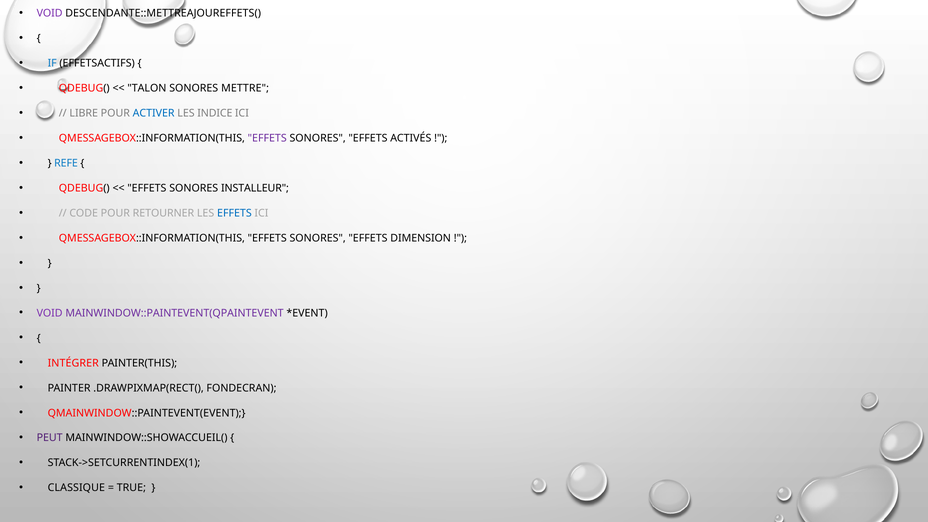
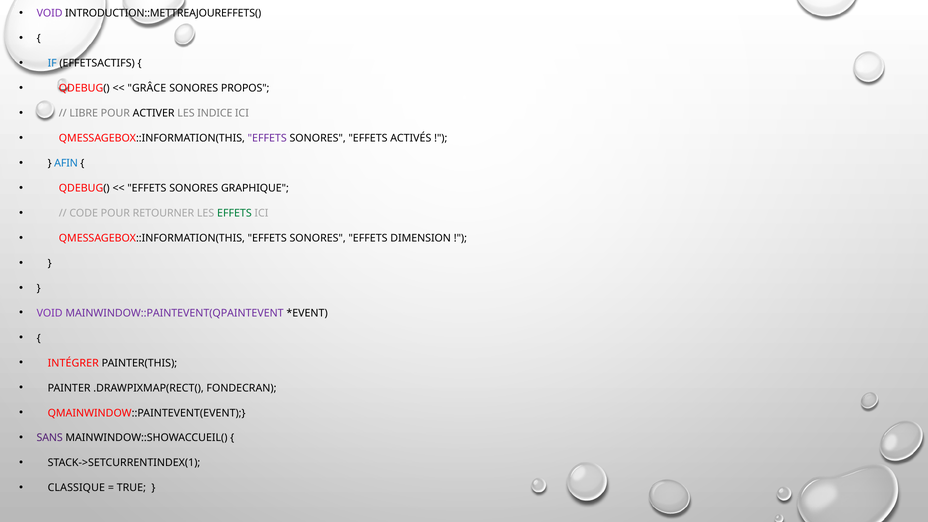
DESCENDANTE::METTREAJOUREFFETS(: DESCENDANTE::METTREAJOUREFFETS( -> INTRODUCTION::METTREAJOUREFFETS( (163, 13)
TALON: TALON -> GRÂCE (147, 88)
METTRE: METTRE -> PROPOS (245, 88)
ACTIVER colour: blue -> black (154, 113)
REFE: REFE -> AFIN (66, 163)
INSTALLEUR: INSTALLEUR -> GRAPHIQUE (255, 188)
EFFETS colour: blue -> green (234, 213)
PEUT: PEUT -> SANS (50, 438)
